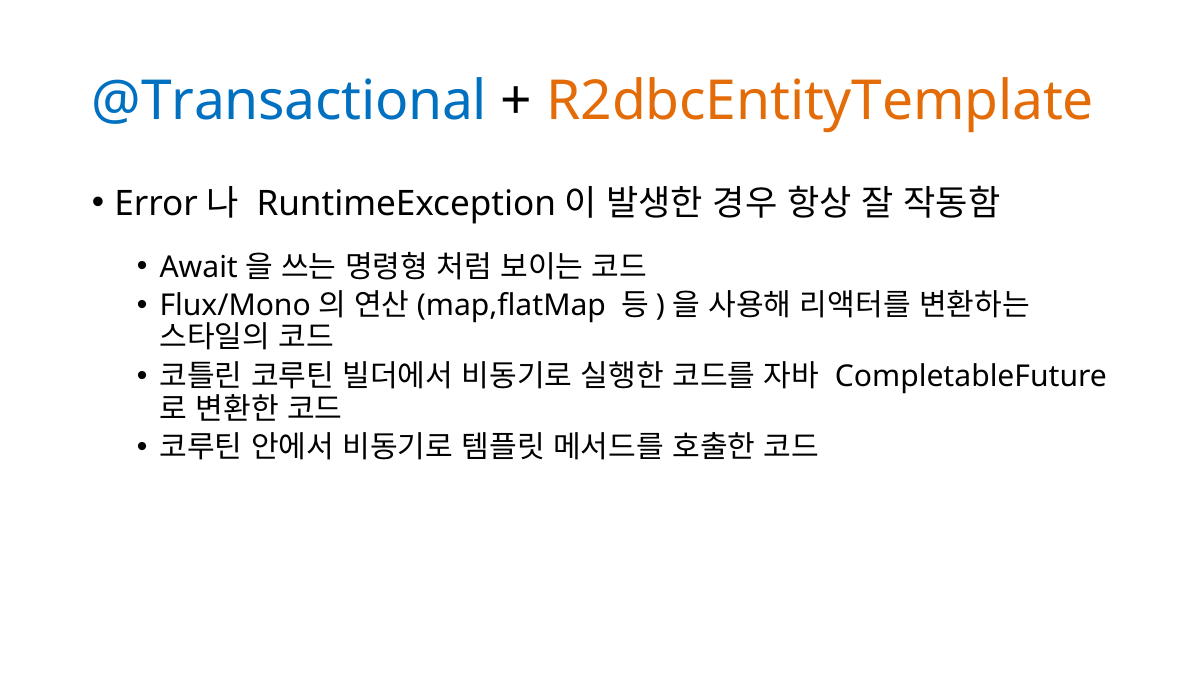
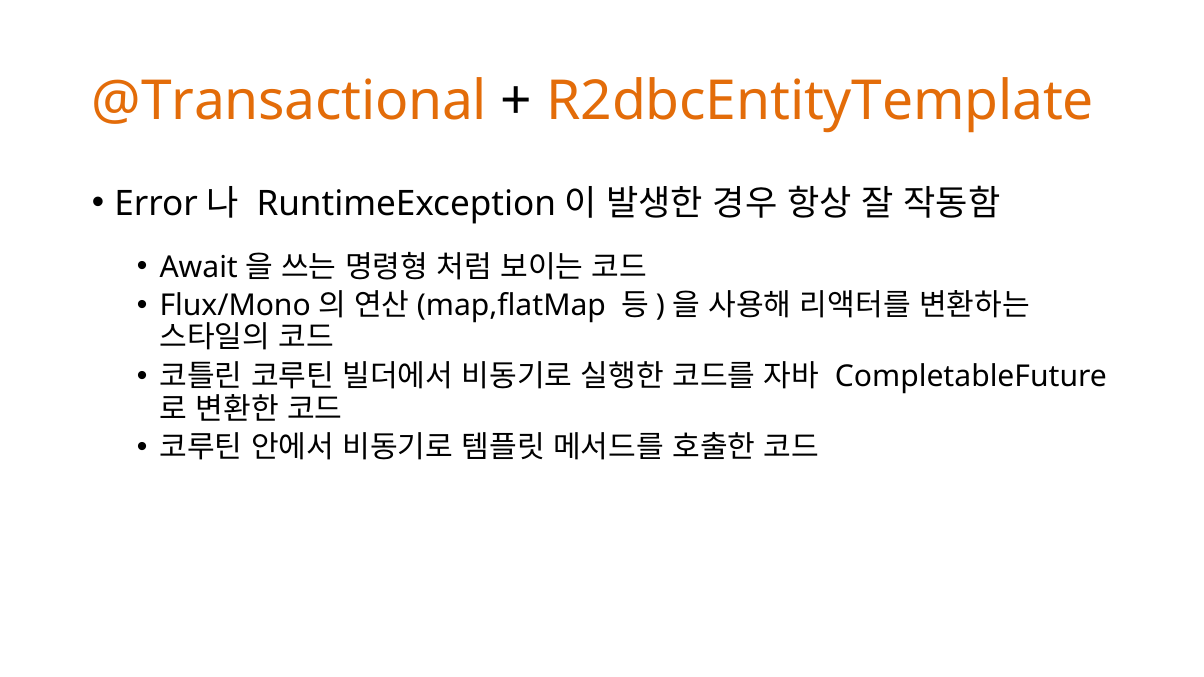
@Transactional colour: blue -> orange (289, 101)
